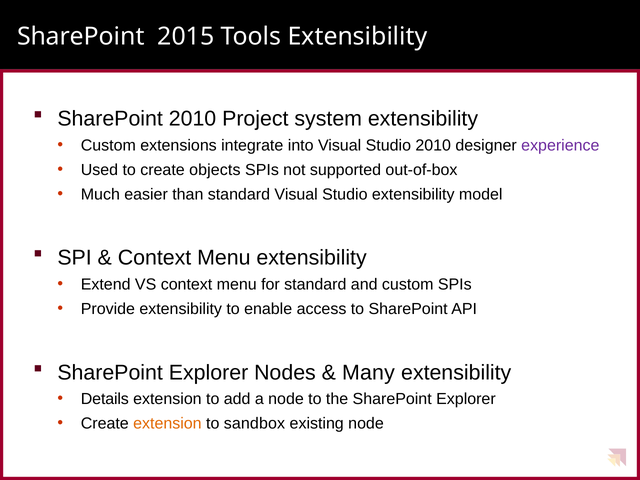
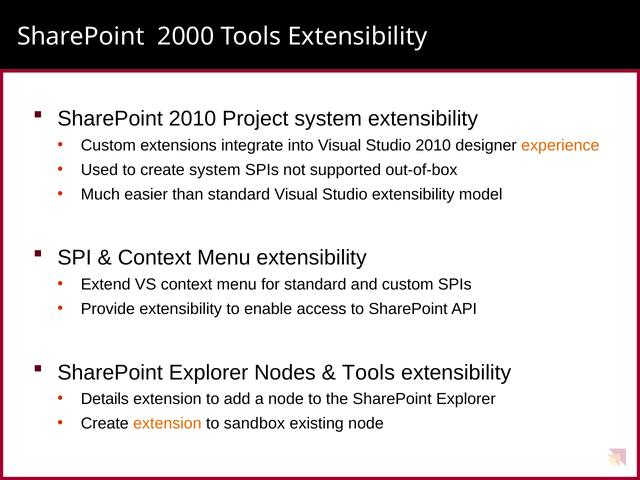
2015: 2015 -> 2000 (186, 36)
experience colour: purple -> orange (560, 145)
create objects: objects -> system (215, 170)
Many: Many -> Tools (368, 372)
